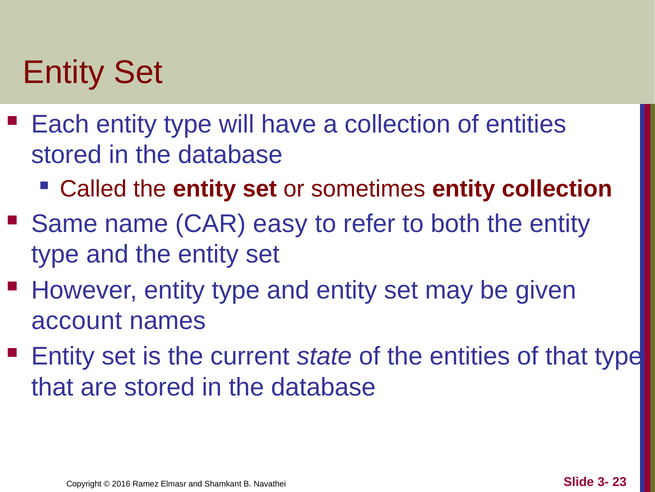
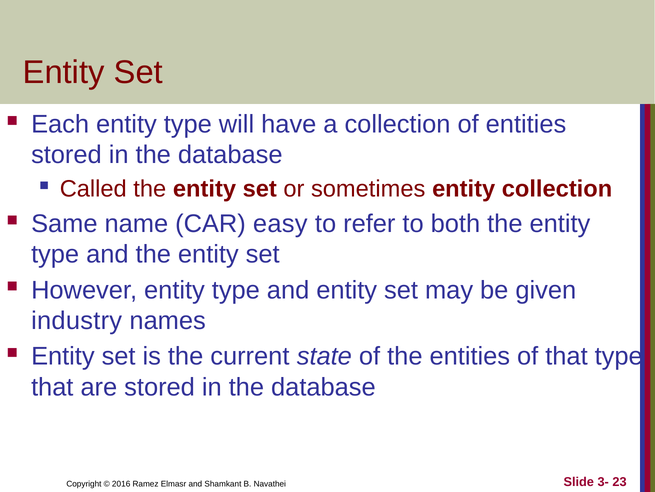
account: account -> industry (77, 320)
